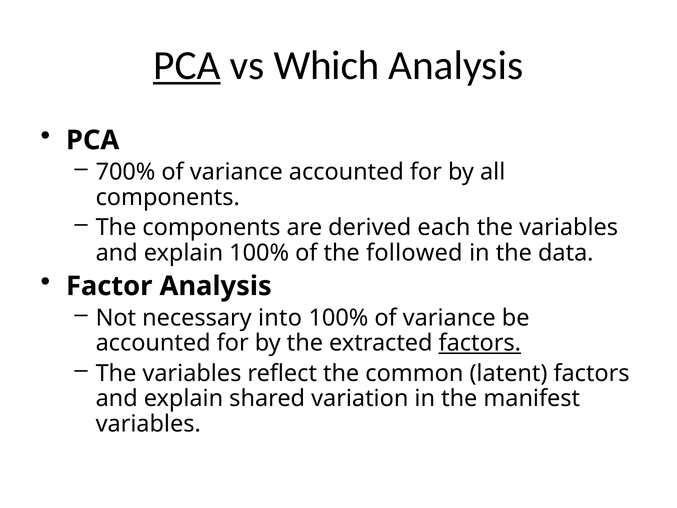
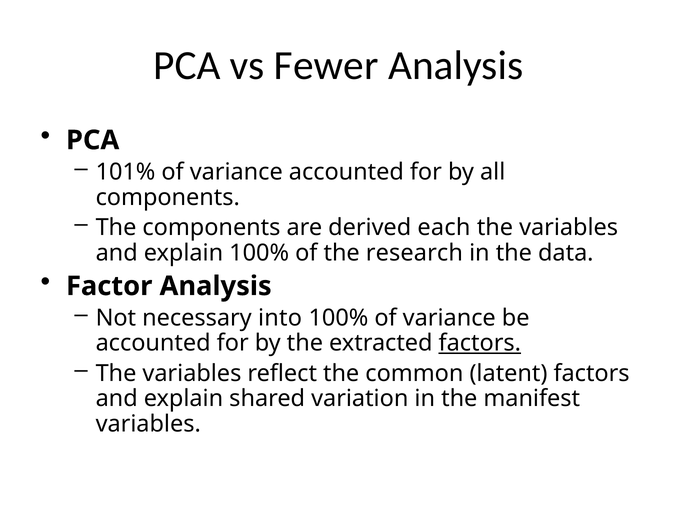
PCA underline: present -> none (187, 66)
Which: Which -> Fewer (326, 66)
700%: 700% -> 101% (126, 172)
followed: followed -> research (414, 253)
